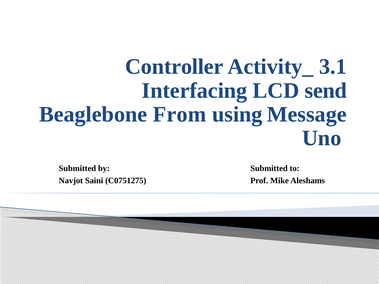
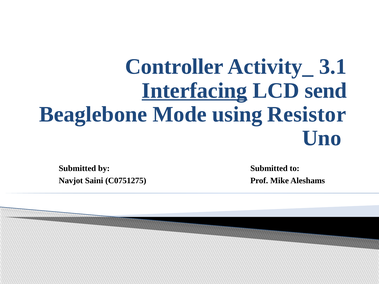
Interfacing underline: none -> present (194, 91)
From: From -> Mode (180, 114)
Message: Message -> Resistor (307, 114)
